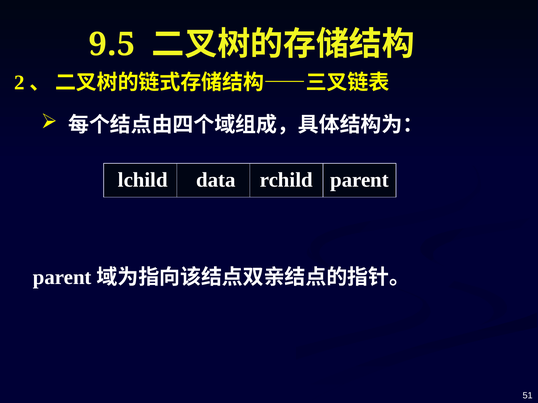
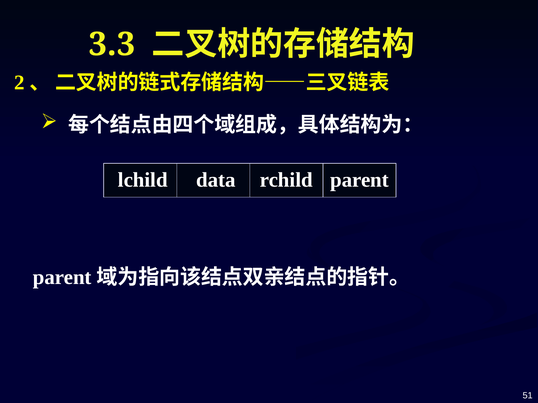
9.5: 9.5 -> 3.3 (112, 44)
